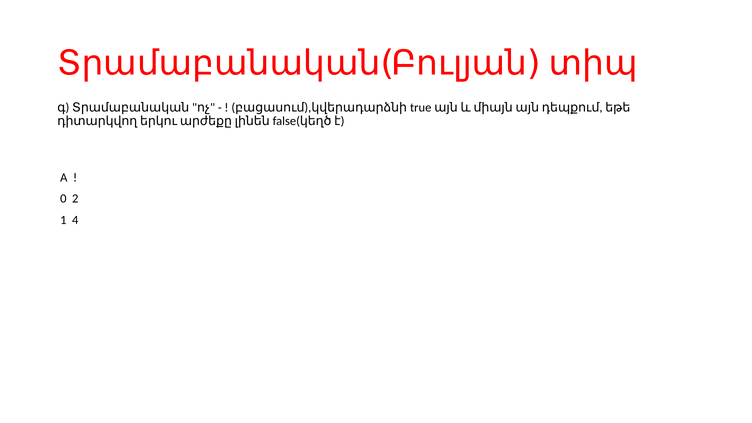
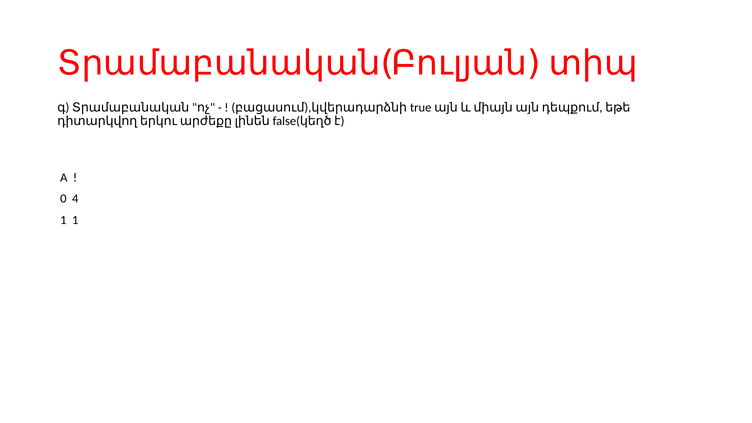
2: 2 -> 4 (75, 199)
1 4: 4 -> 1 (75, 220)
